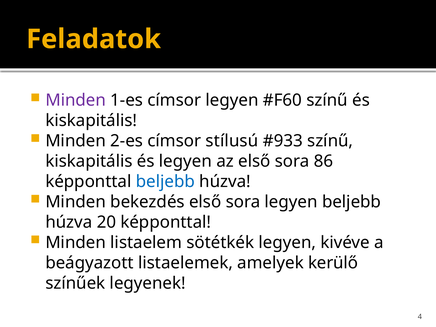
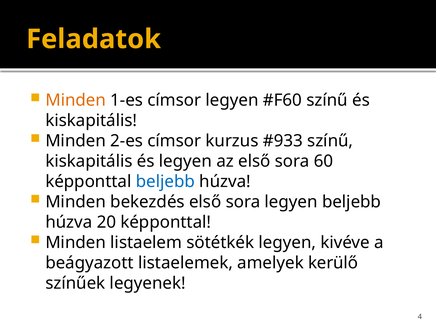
Minden colour: purple -> orange (76, 100)
stílusú: stílusú -> kurzus (232, 141)
86: 86 -> 60 (323, 161)
